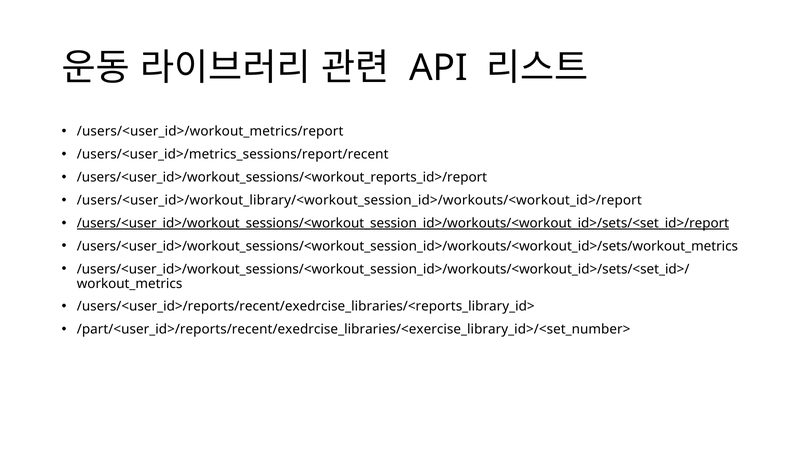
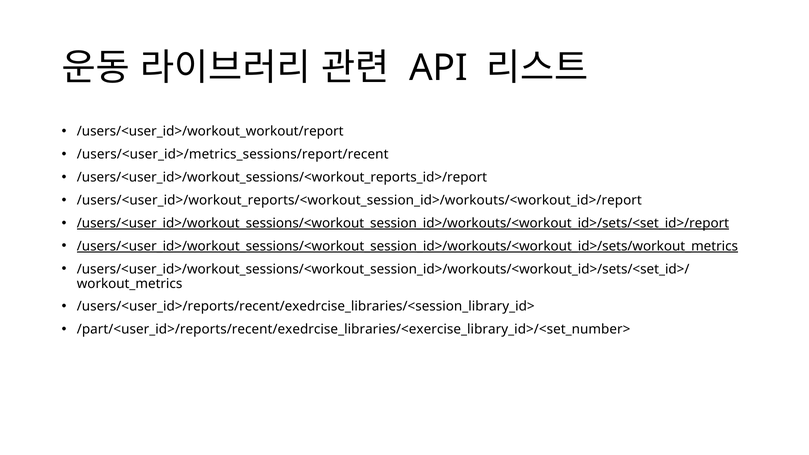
/users/<user_id>/workout_metrics/report: /users/<user_id>/workout_metrics/report -> /users/<user_id>/workout_workout/report (210, 131)
/users/<user_id>/workout_library/<workout_session_id>/workouts/<workout_id>/report: /users/<user_id>/workout_library/<workout_session_id>/workouts/<workout_id>/report -> /users/<user_id>/workout_reports/<workout_session_id>/workouts/<workout_id>/report (359, 200)
/users/<user_id>/workout_sessions/<workout_session_id>/workouts/<workout_id>/sets/workout_metrics underline: none -> present (407, 246)
/users/<user_id>/reports/recent/exedrcise_libraries/<reports_library_id>: /users/<user_id>/reports/recent/exedrcise_libraries/<reports_library_id> -> /users/<user_id>/reports/recent/exedrcise_libraries/<session_library_id> (306, 307)
